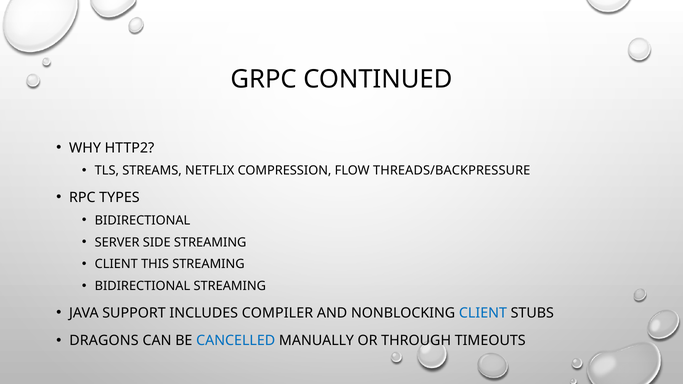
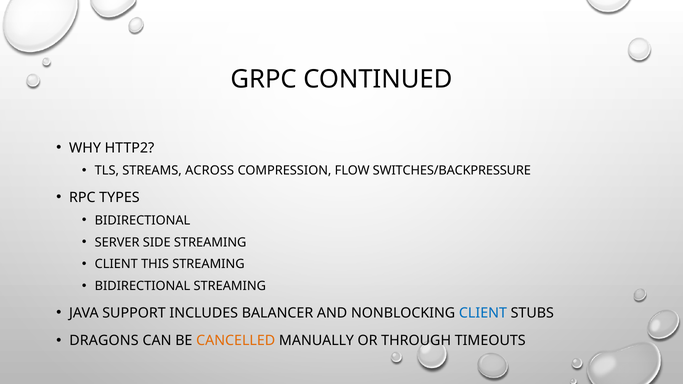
NETFLIX: NETFLIX -> ACROSS (210, 171)
THREADS/BACKPRESSURE: THREADS/BACKPRESSURE -> SWITCHES/BACKPRESSURE (452, 171)
COMPILER: COMPILER -> BALANCER (277, 313)
CANCELLED colour: blue -> orange (236, 341)
